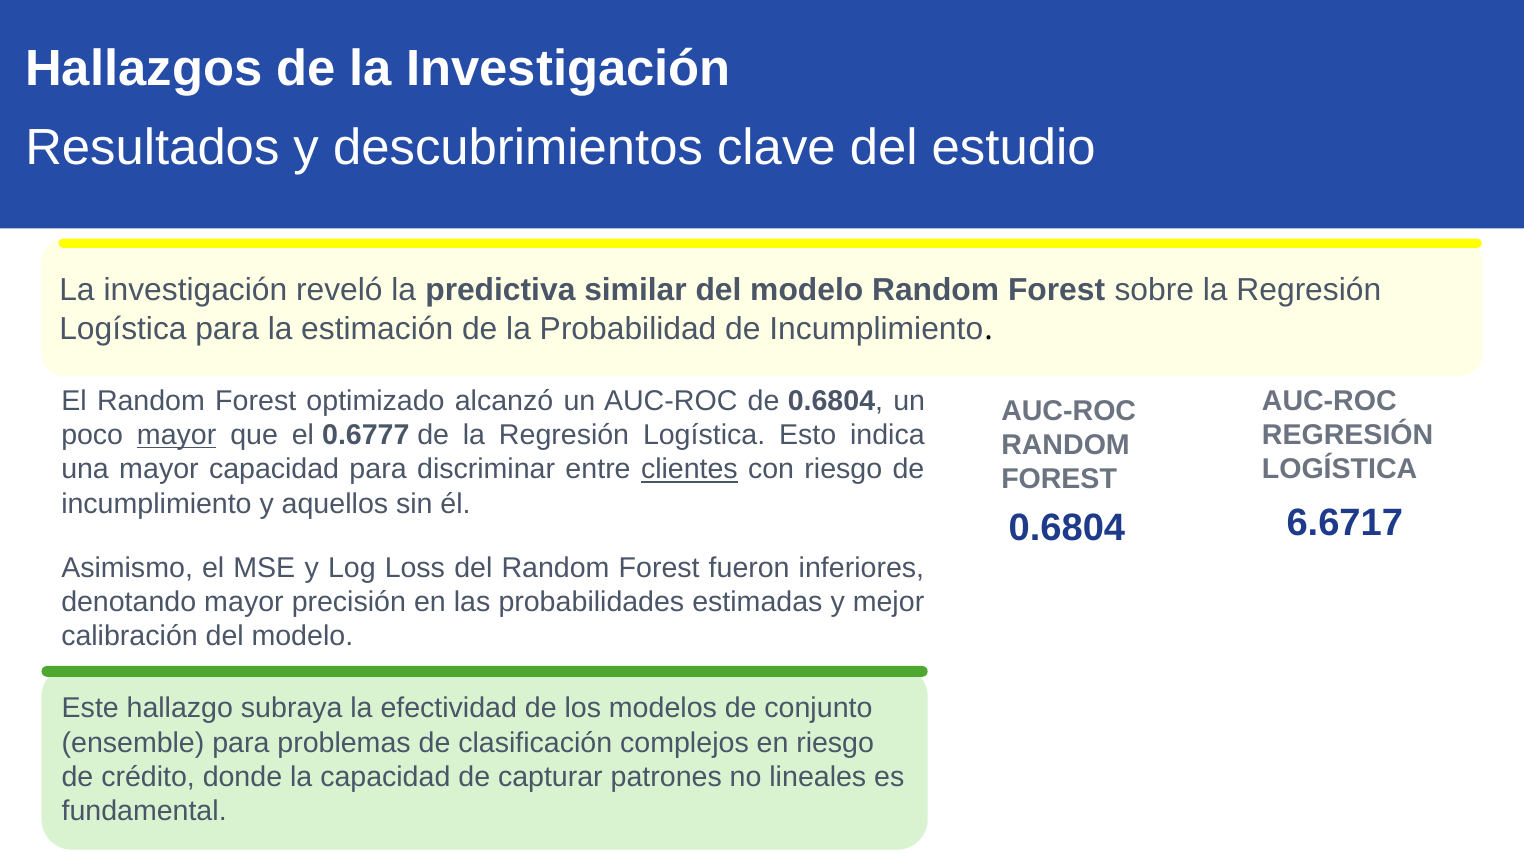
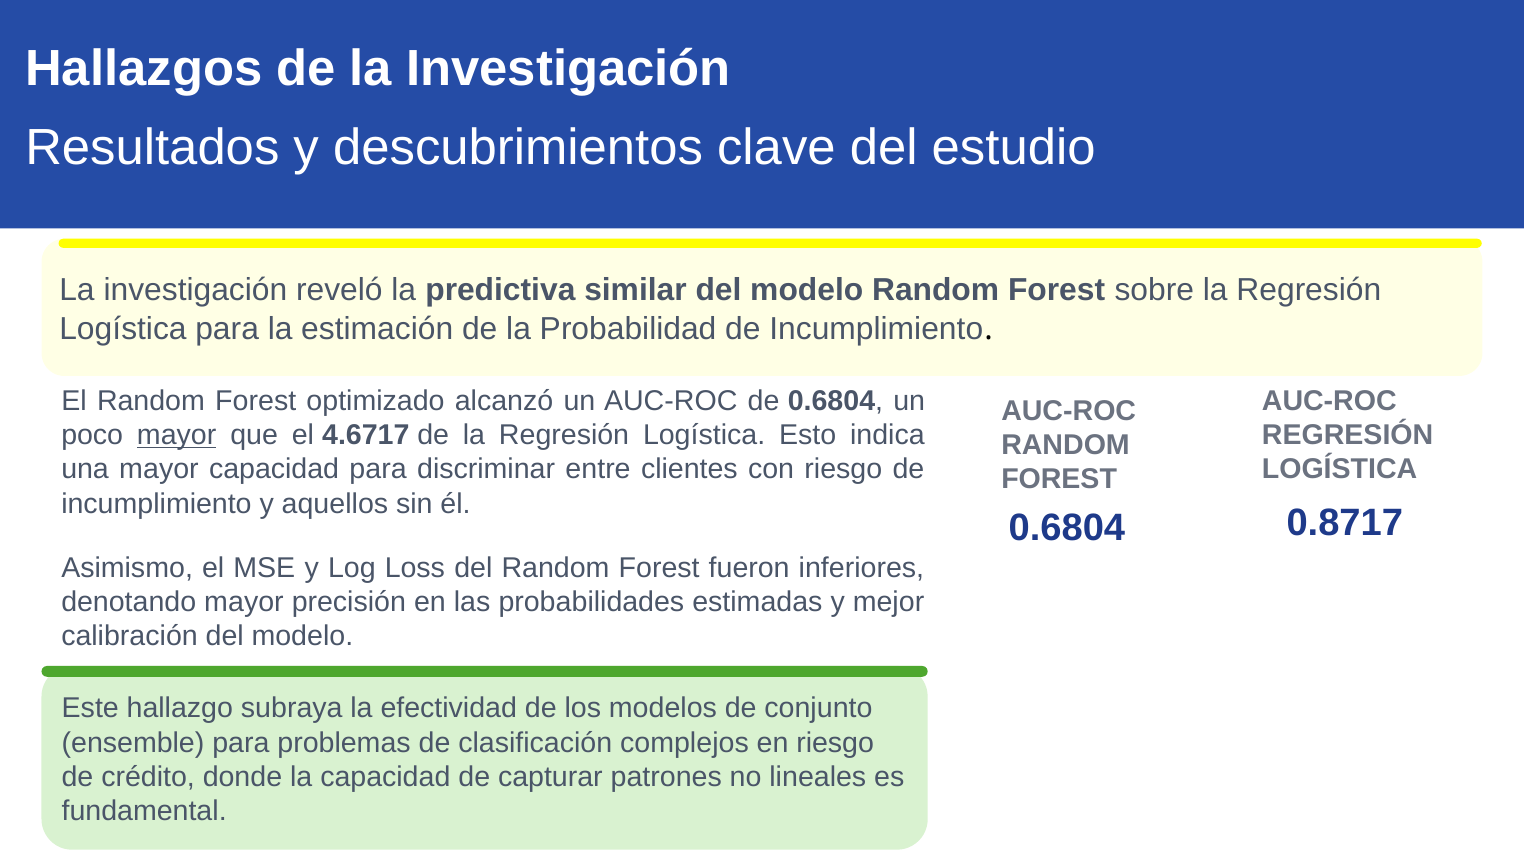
0.6777: 0.6777 -> 4.6717 (366, 435)
clientes underline: present -> none (689, 470)
6.6717: 6.6717 -> 0.8717 (1345, 523)
